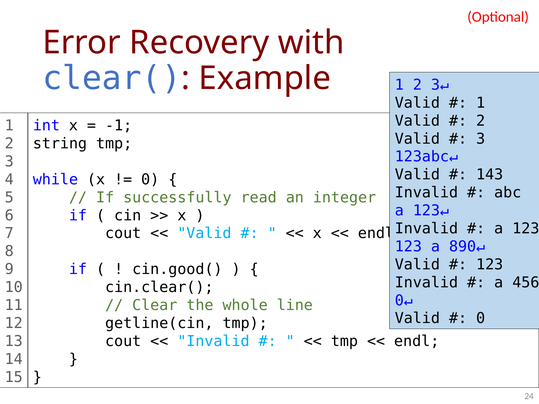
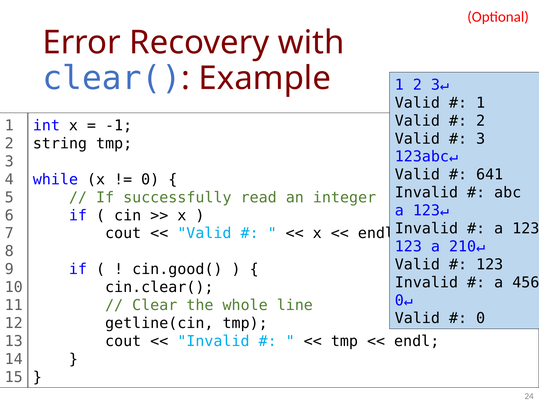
143: 143 -> 641 (490, 175)
890↵: 890↵ -> 210↵ (467, 247)
